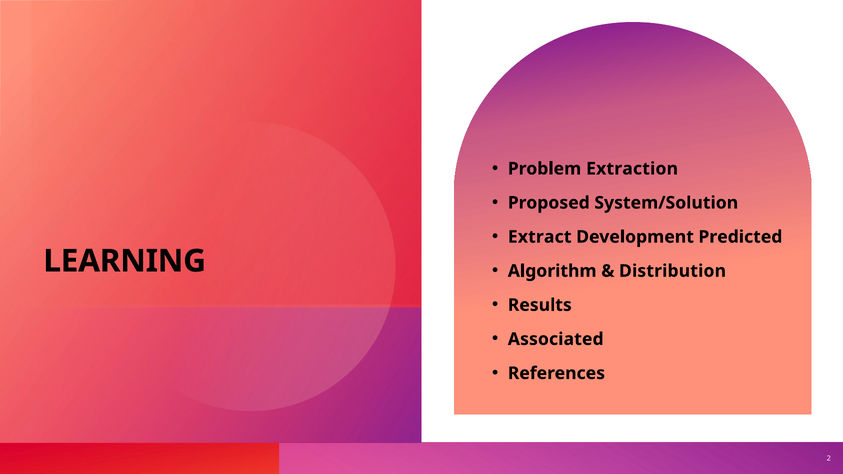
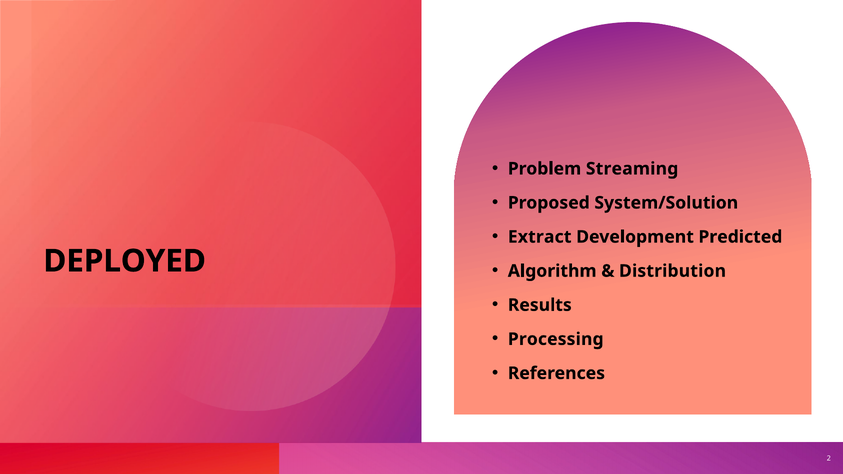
Extraction: Extraction -> Streaming (632, 169)
LEARNING: LEARNING -> DEPLOYED (125, 261)
Associated: Associated -> Processing (556, 339)
